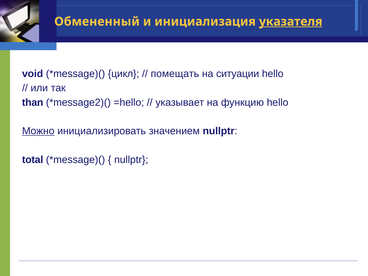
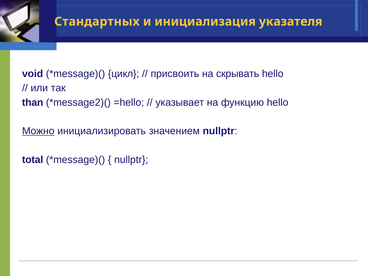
Обмененный: Обмененный -> Стандартных (97, 22)
указателя underline: present -> none (291, 22)
помещать: помещать -> присвоить (175, 74)
ситуации: ситуации -> скрывать (238, 74)
